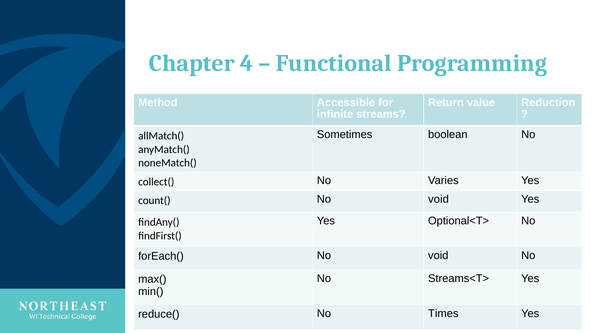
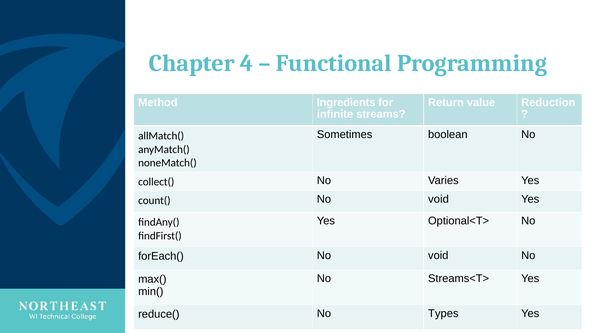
Accessible: Accessible -> Ingredients (346, 102)
Times: Times -> Types (443, 313)
